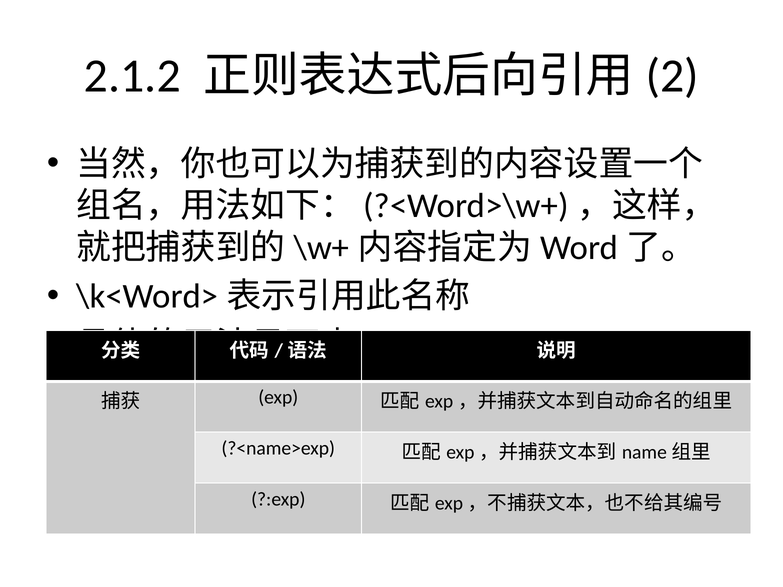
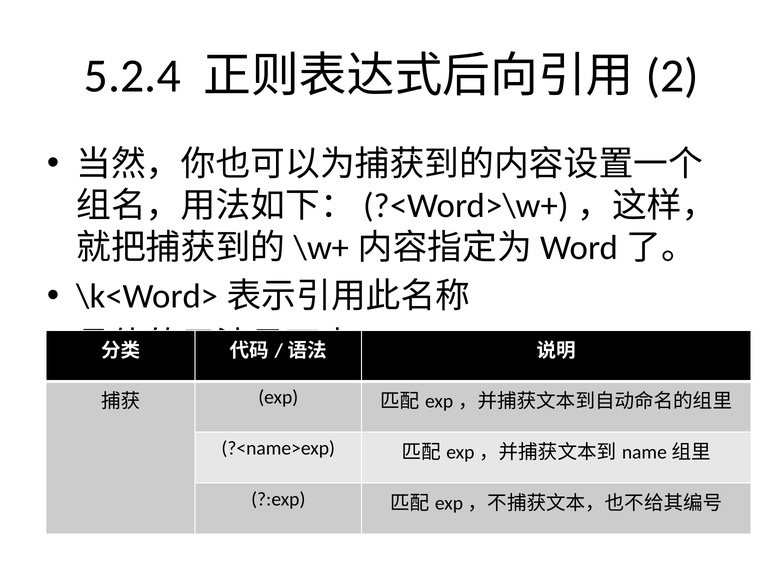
2.1.2: 2.1.2 -> 5.2.4 (132, 76)
